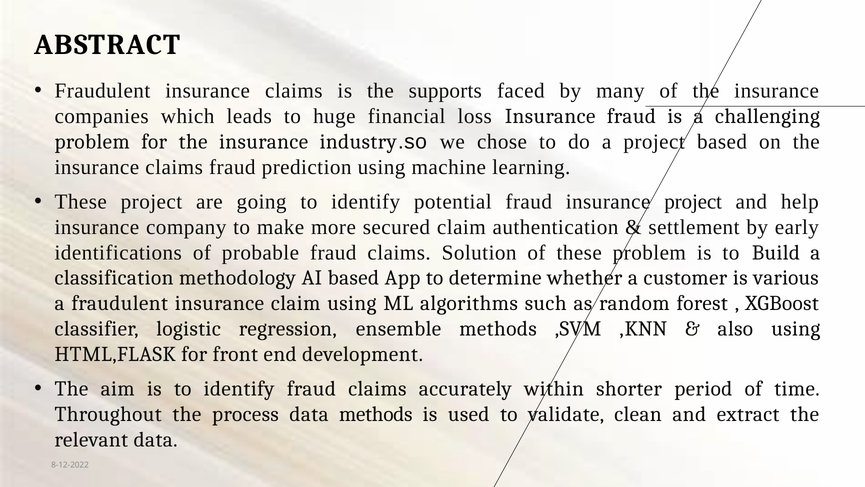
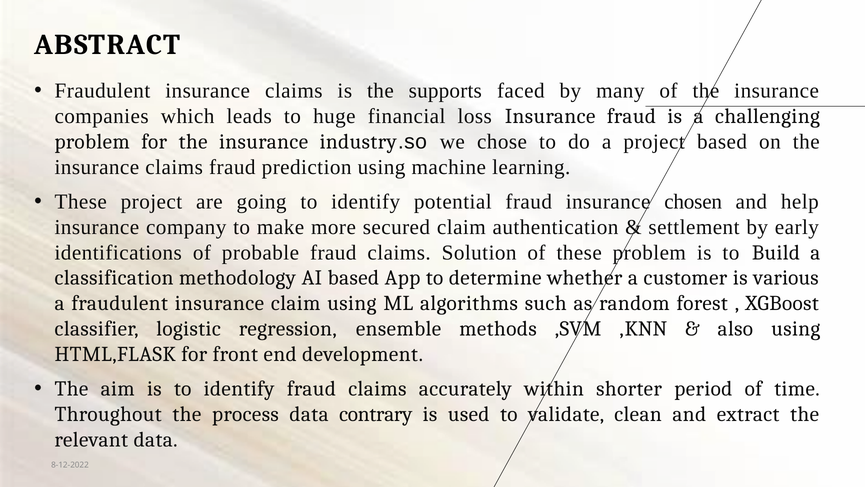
insurance project: project -> chosen (693, 201)
data methods: methods -> contrary (376, 414)
